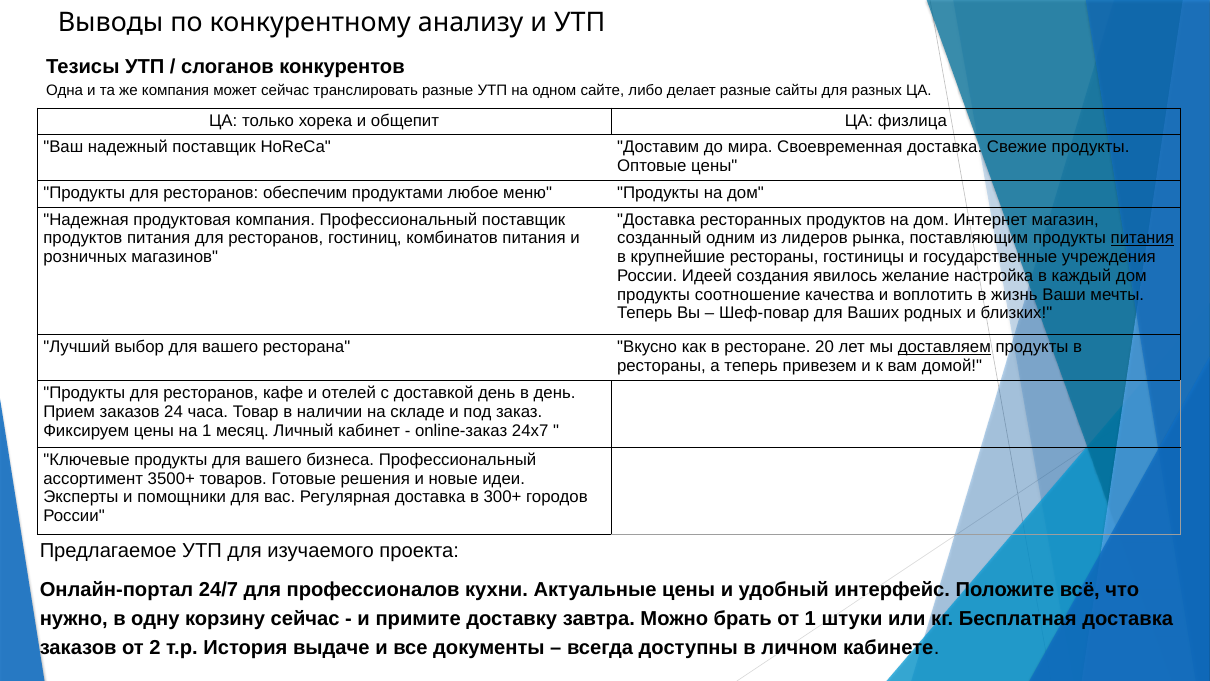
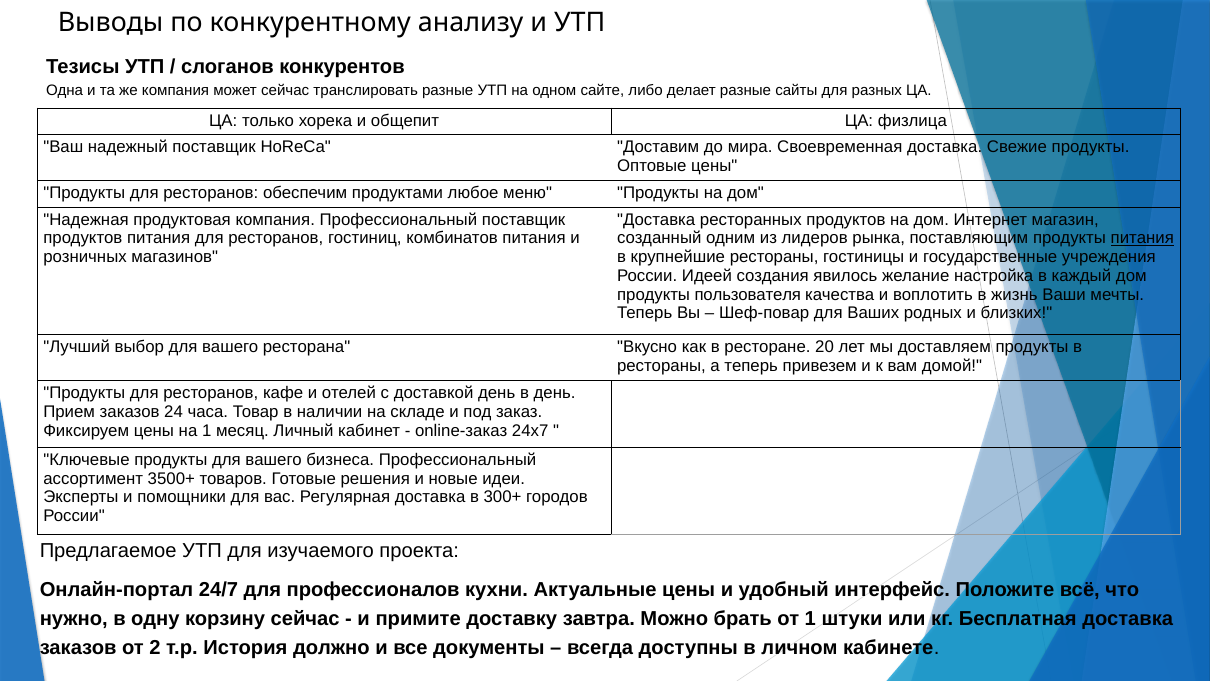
соотношение: соотношение -> пользователя (748, 294)
доставляем underline: present -> none (944, 347)
выдаче: выдаче -> должно (331, 647)
